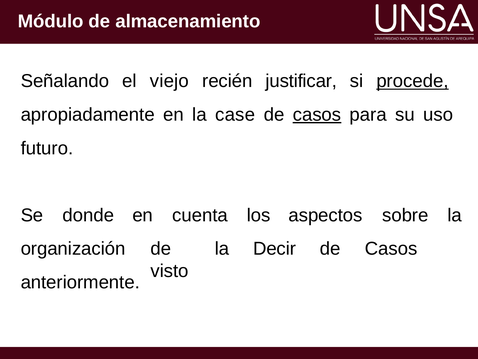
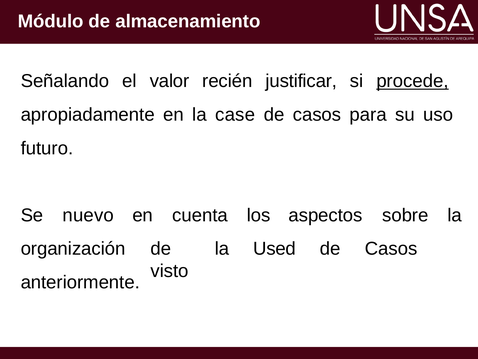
viejo: viejo -> valor (170, 81)
casos underline: present -> none (317, 115)
donde: donde -> nuevo (88, 215)
Decir: Decir -> Used (275, 248)
